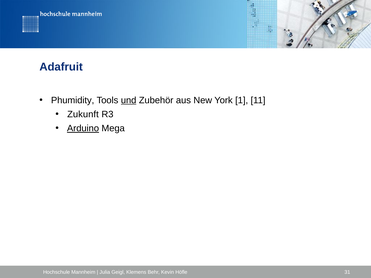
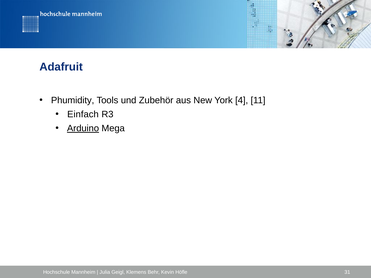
und underline: present -> none (129, 100)
1: 1 -> 4 (242, 100)
Zukunft: Zukunft -> Einfach (83, 114)
